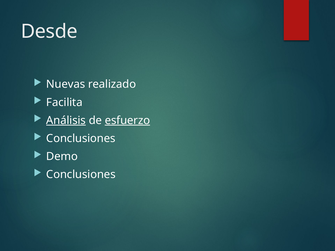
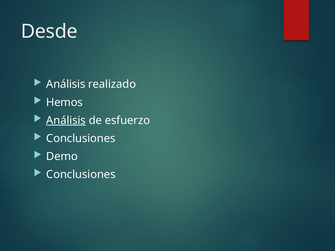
Nuevas: Nuevas -> Análisis (66, 84)
Facilita: Facilita -> Hemos (64, 102)
esfuerzo underline: present -> none (127, 120)
